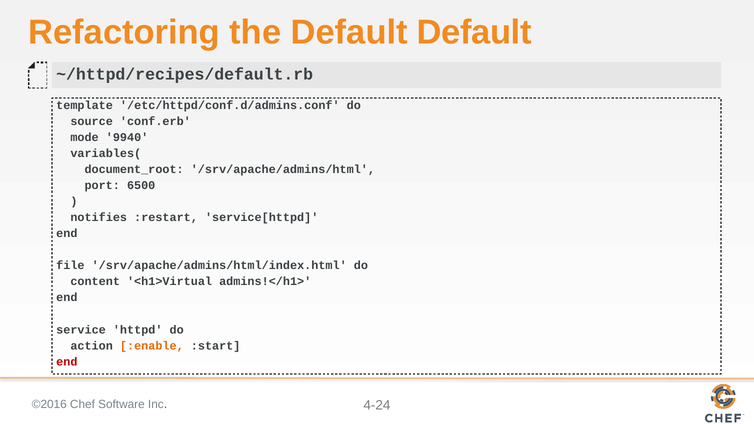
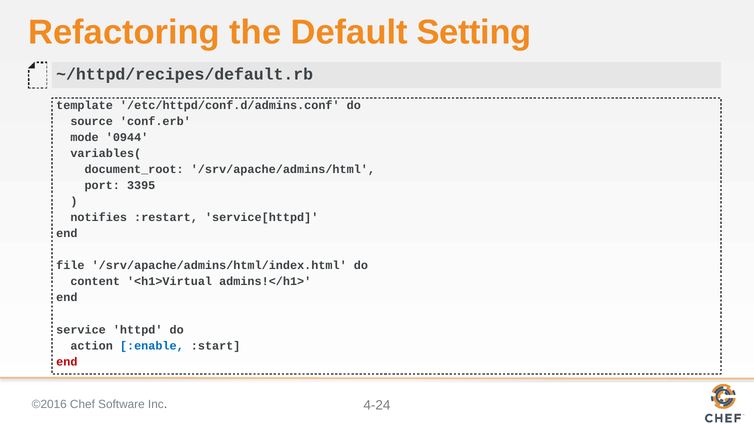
Default Default: Default -> Setting (474, 33)
9940: 9940 -> 0944 (127, 137)
6500: 6500 -> 3395 (141, 185)
:enable colour: orange -> blue (152, 346)
